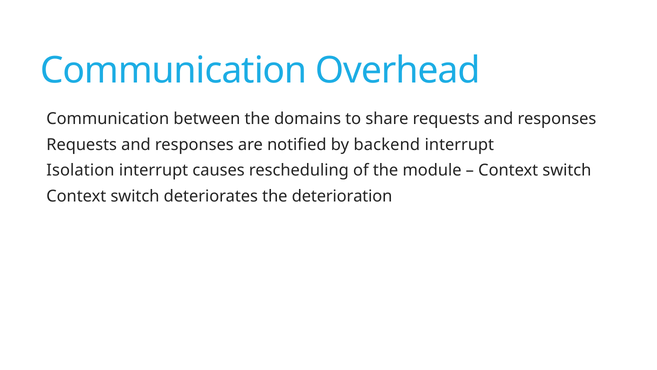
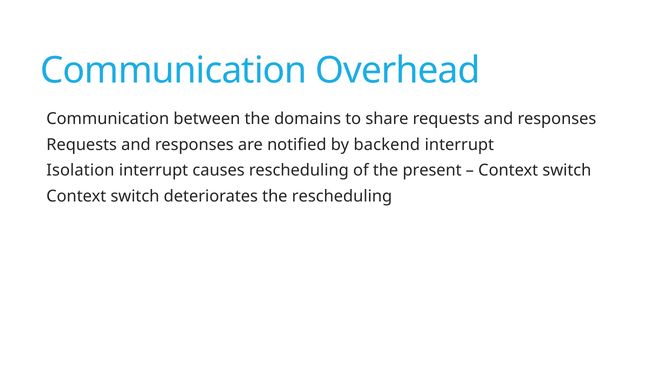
module: module -> present (432, 170)
the deterioration: deterioration -> rescheduling (342, 196)
